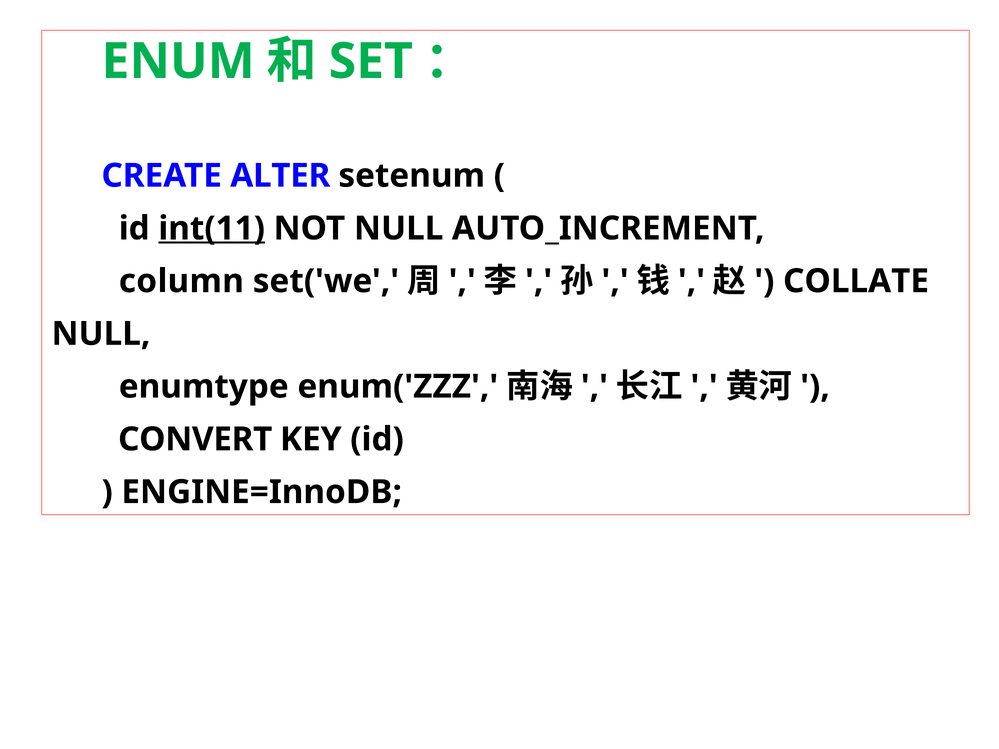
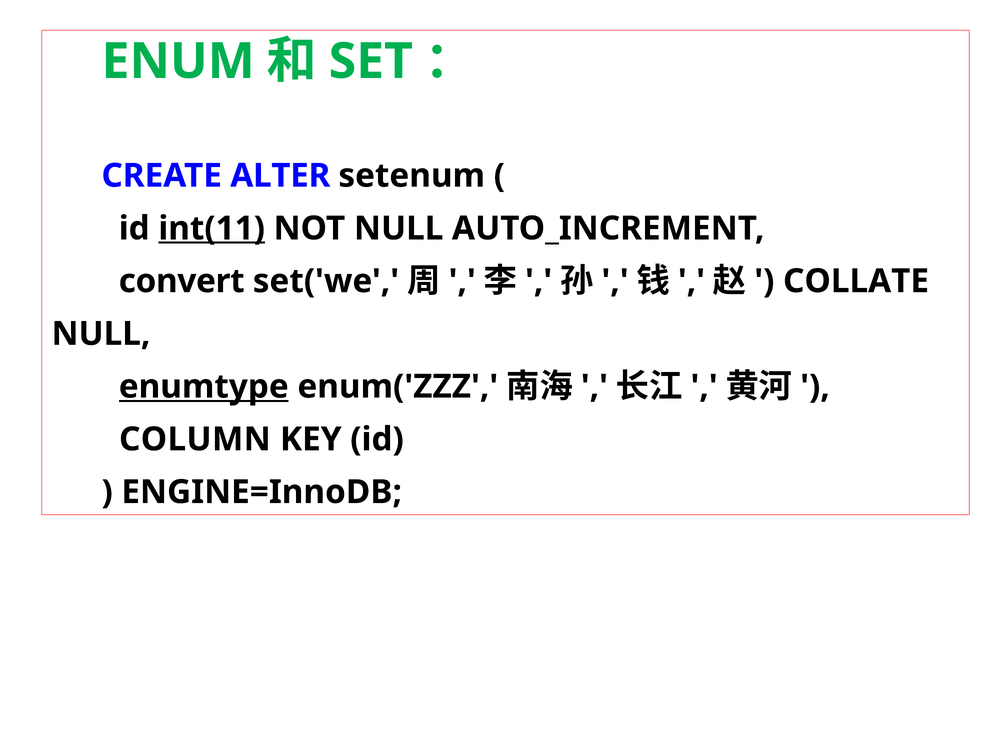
column: column -> convert (182, 281)
enumtype underline: none -> present (204, 387)
CONVERT: CONVERT -> COLUMN (195, 439)
